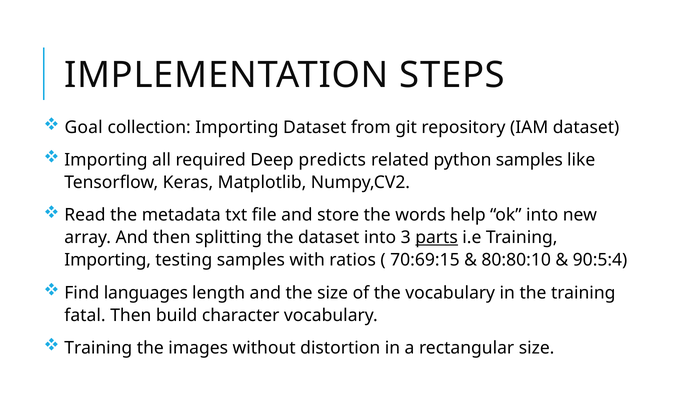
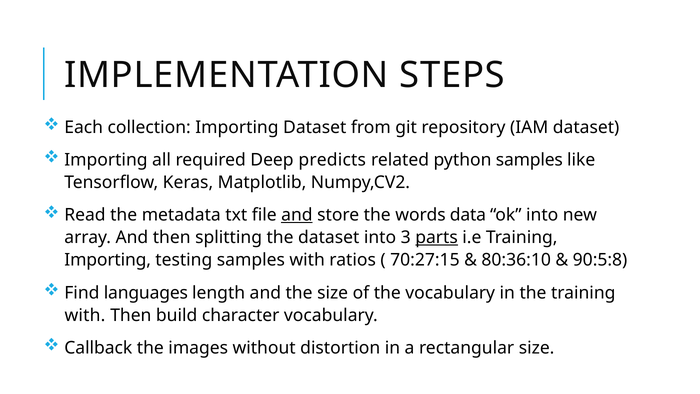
Goal: Goal -> Each (84, 127)
and underline: none -> present (297, 215)
help: help -> data (468, 215)
70:69:15: 70:69:15 -> 70:27:15 (425, 260)
80:80:10: 80:80:10 -> 80:36:10 (516, 260)
90:5:4: 90:5:4 -> 90:5:8 (600, 260)
fatal: fatal -> with (85, 315)
Training: Training -> Callback (98, 348)
